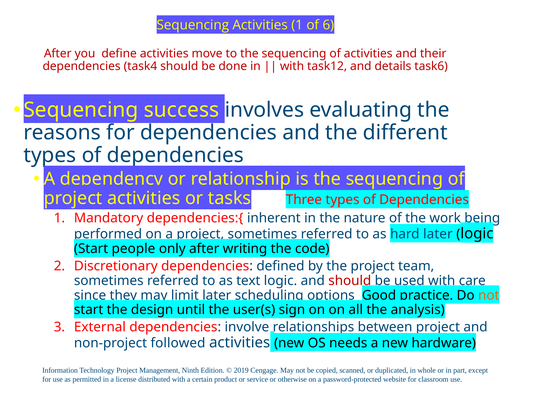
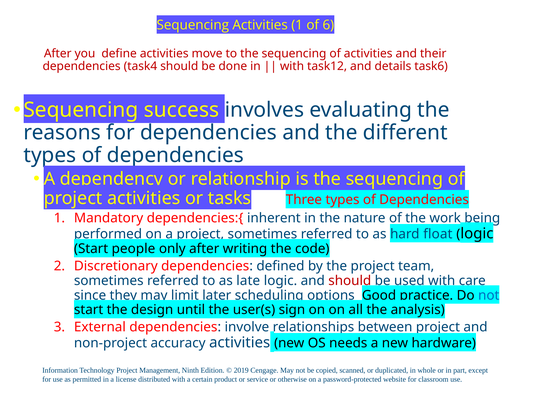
hard later: later -> float (438, 234)
text: text -> late (248, 280)
not colour: orange -> blue (489, 295)
followed: followed -> accuracy (178, 343)
